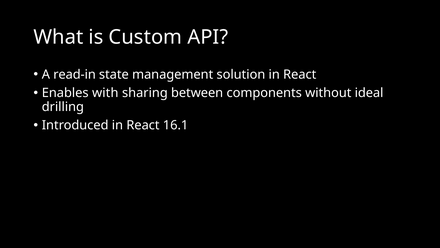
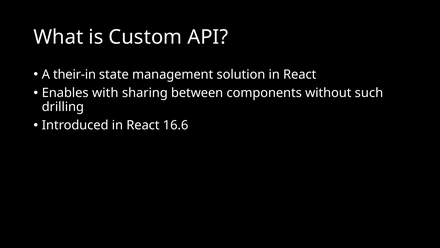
read-in: read-in -> their-in (75, 74)
ideal: ideal -> such (369, 93)
16.1: 16.1 -> 16.6 (176, 125)
